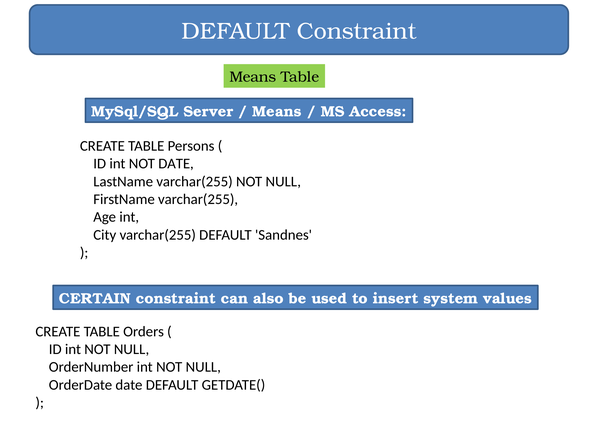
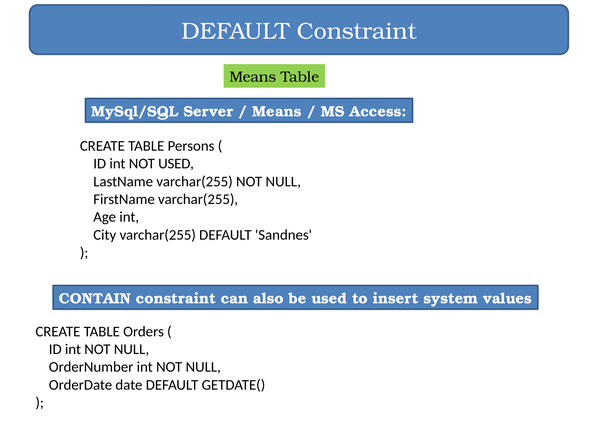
NOT DATE: DATE -> USED (176, 164)
CERTAIN: CERTAIN -> CONTAIN (95, 299)
